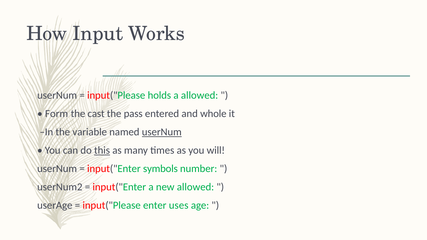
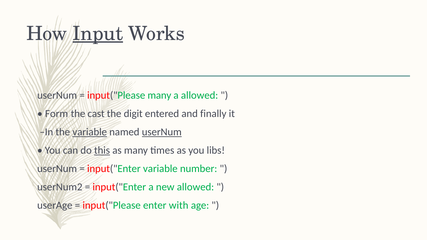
Input underline: none -> present (98, 34)
input("Please holds: holds -> many (159, 96)
pass: pass -> digit (133, 114)
whole: whole -> finally (213, 114)
variable underline: none -> present (90, 132)
will: will -> libs (216, 151)
input("Enter symbols: symbols -> variable (160, 169)
uses: uses -> with (179, 206)
